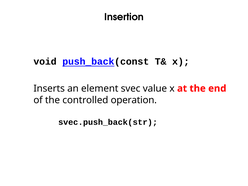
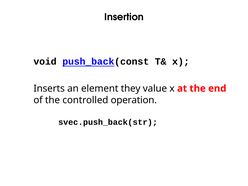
svec: svec -> they (131, 88)
